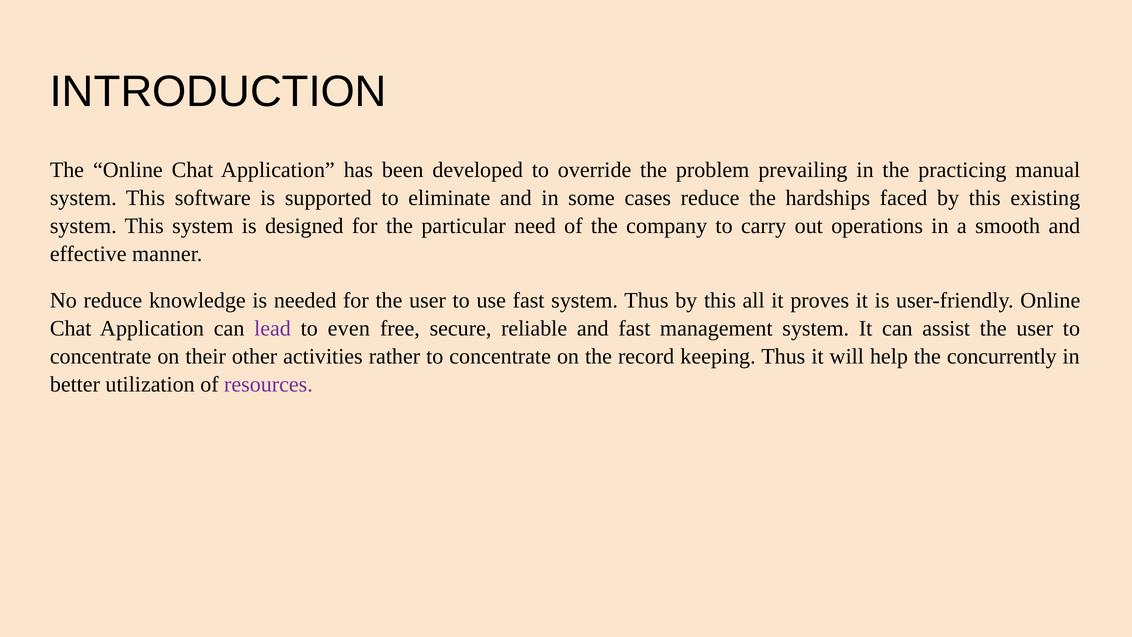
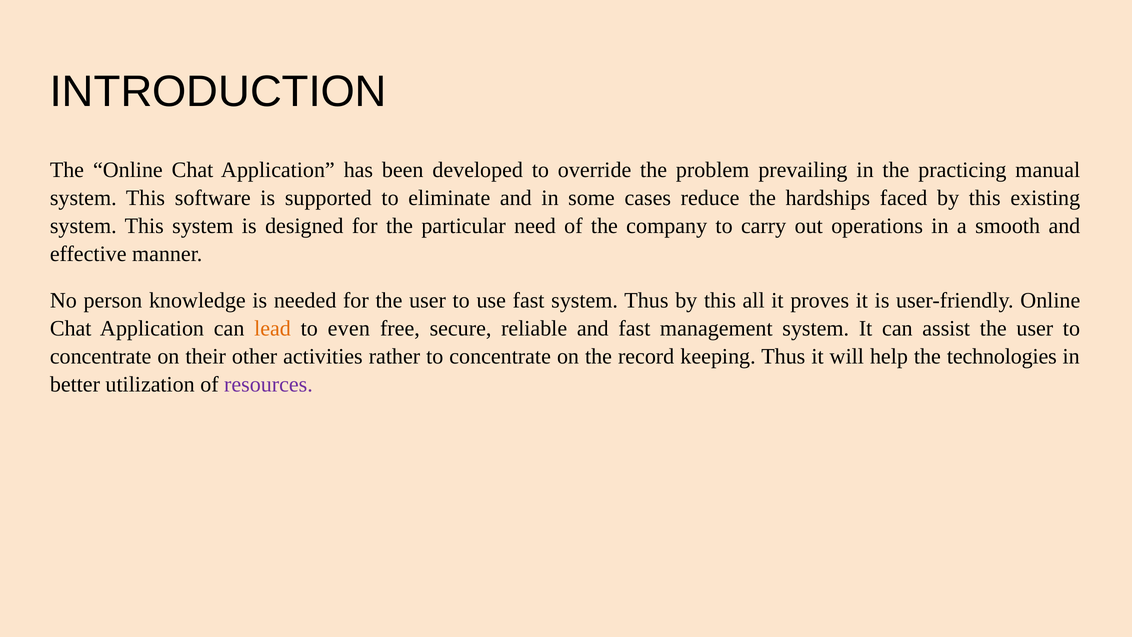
No reduce: reduce -> person (113, 301)
lead colour: purple -> orange (273, 329)
concurrently: concurrently -> technologies (1002, 356)
